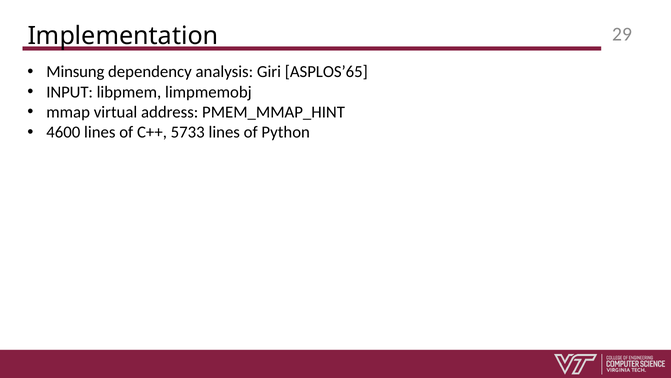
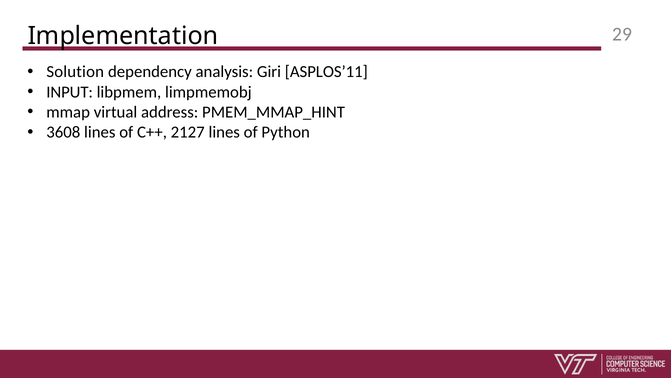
Minsung: Minsung -> Solution (75, 72)
ASPLOS’65: ASPLOS’65 -> ASPLOS’11 (326, 72)
4600: 4600 -> 3608 (63, 132)
5733: 5733 -> 2127 (188, 132)
